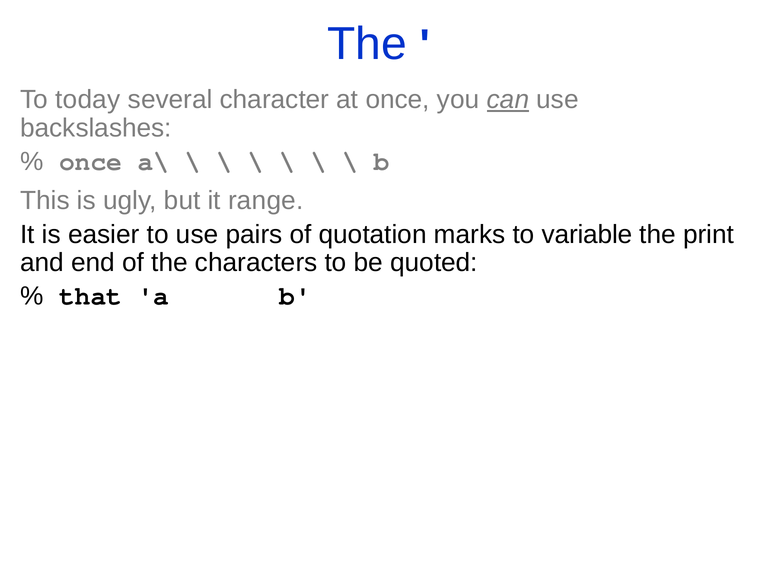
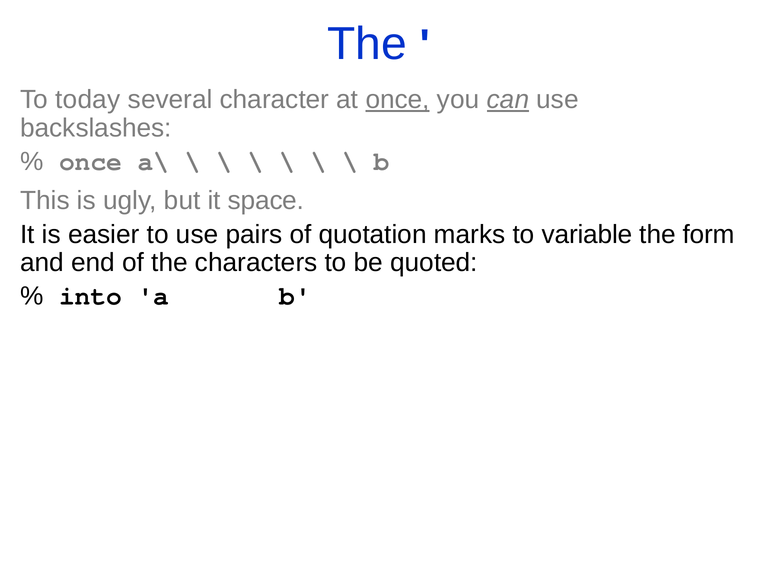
once underline: none -> present (398, 100)
range: range -> space (266, 201)
print: print -> form (709, 235)
that: that -> into (91, 297)
